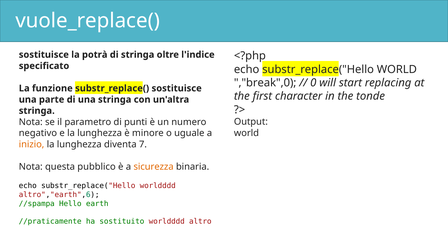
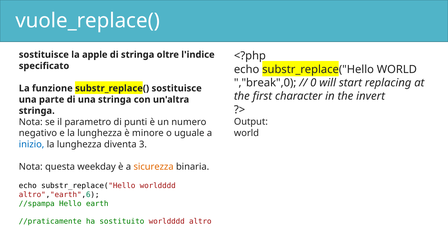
potrà: potrà -> apple (95, 55)
tonde: tonde -> invert (371, 96)
inizio colour: orange -> blue (32, 144)
7: 7 -> 3 (143, 144)
pubblico: pubblico -> weekday (97, 167)
